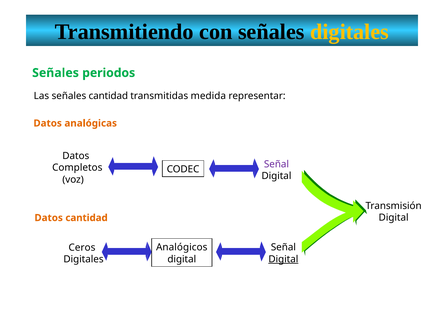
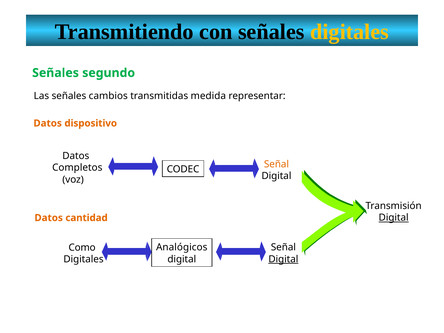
periodos: periodos -> segundo (109, 73)
señales cantidad: cantidad -> cambios (108, 96)
analógicas: analógicas -> dispositivo (91, 123)
Señal colour: purple -> orange (276, 164)
Digital underline: none -> present (394, 218)
Ceros: Ceros -> Como (82, 248)
